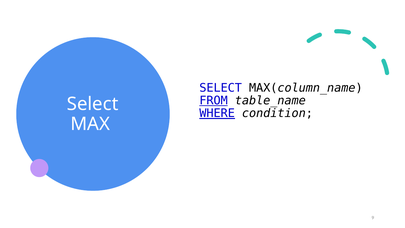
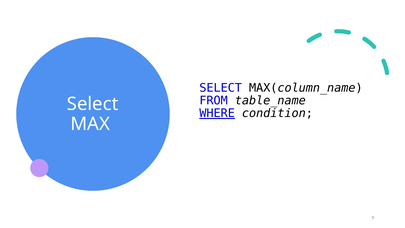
FROM underline: present -> none (214, 101)
